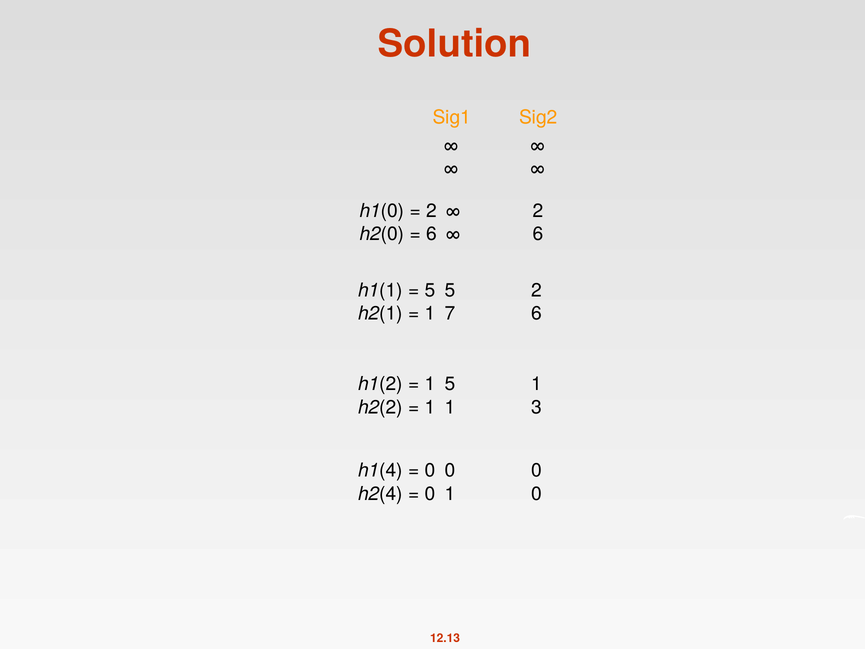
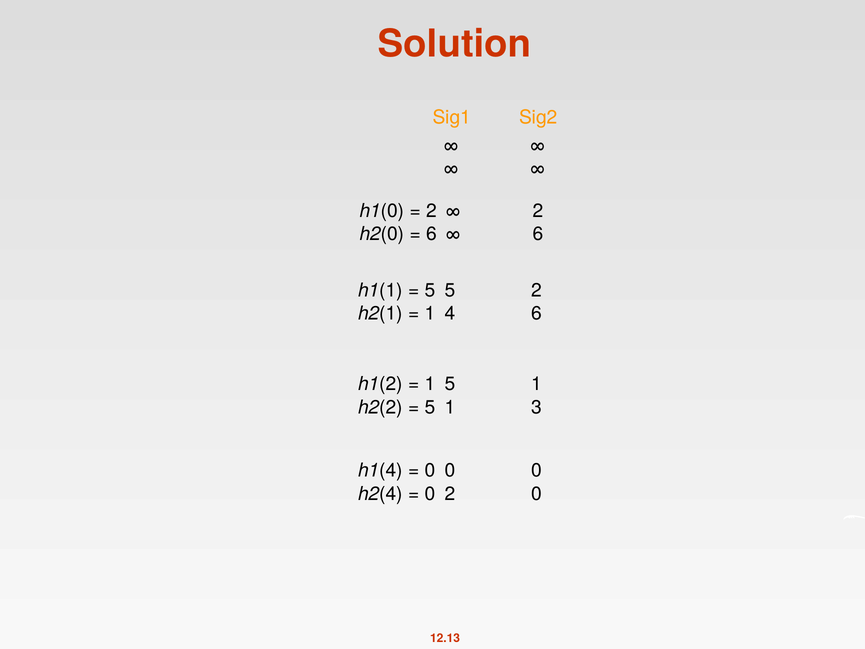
7: 7 -> 4 (450, 313)
1: 1 -> 5 (430, 407)
0 1: 1 -> 2 (450, 494)
